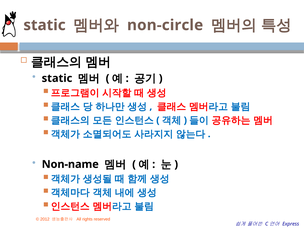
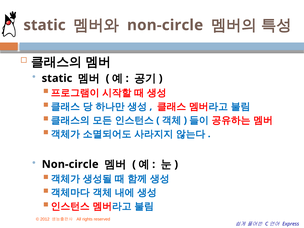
Non-name: Non-name -> Non-circle (70, 164)
